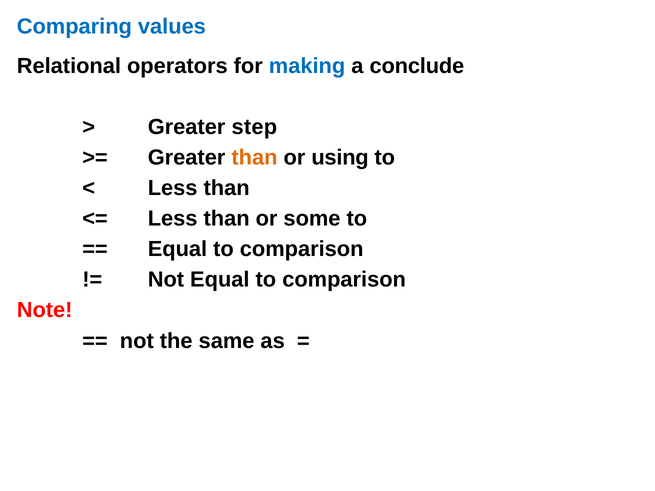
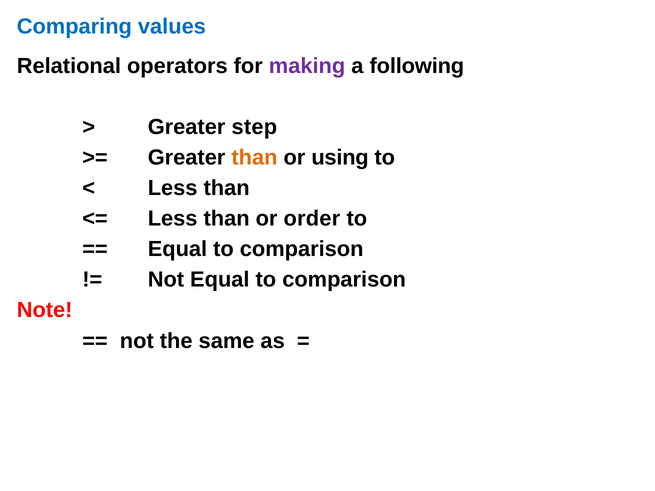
making colour: blue -> purple (307, 66)
conclude: conclude -> following (417, 66)
some: some -> order (312, 219)
